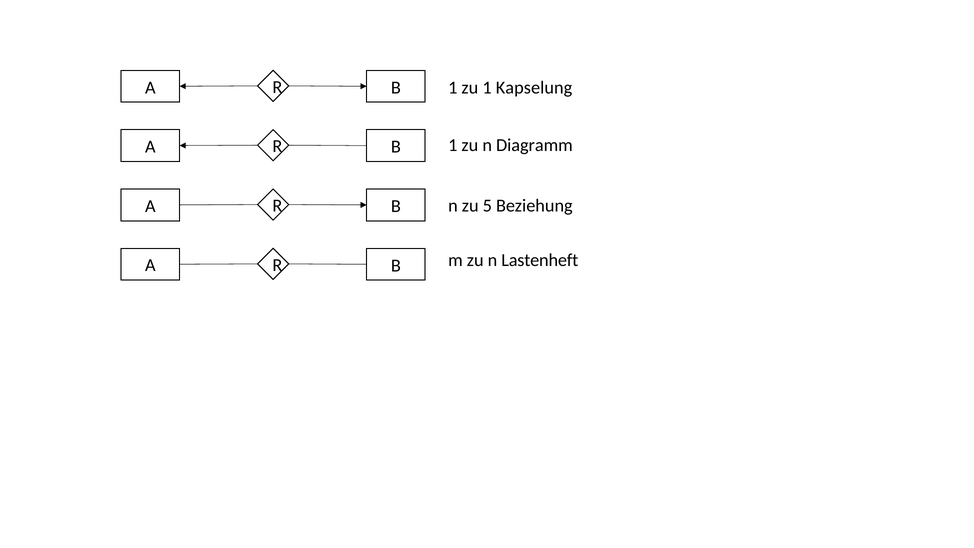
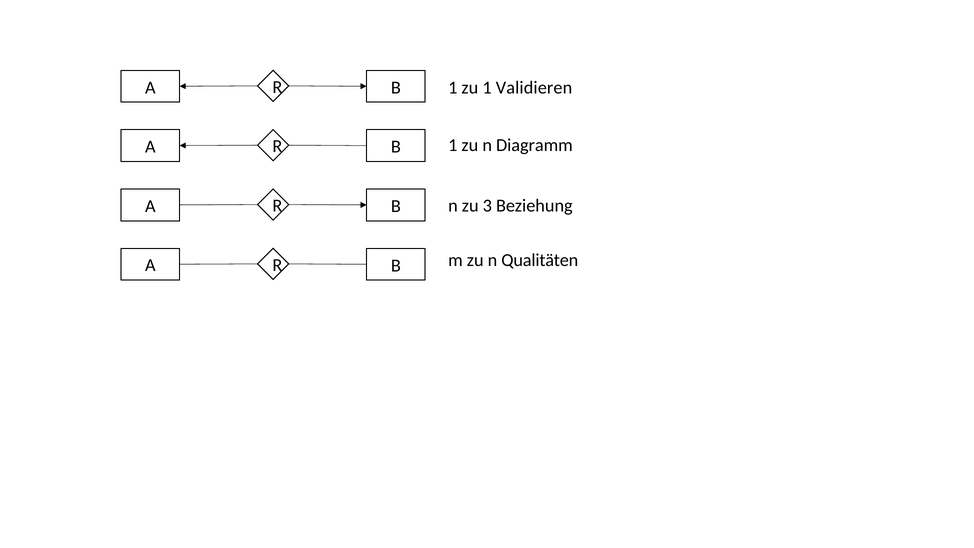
Kapselung: Kapselung -> Validieren (534, 88)
5: 5 -> 3 (487, 206)
Lastenheft: Lastenheft -> Qualitäten (540, 260)
